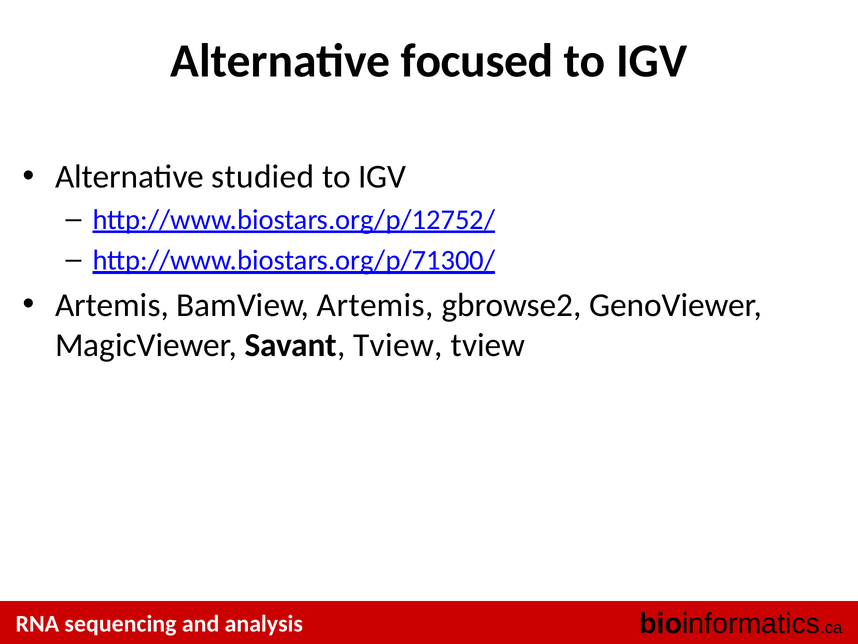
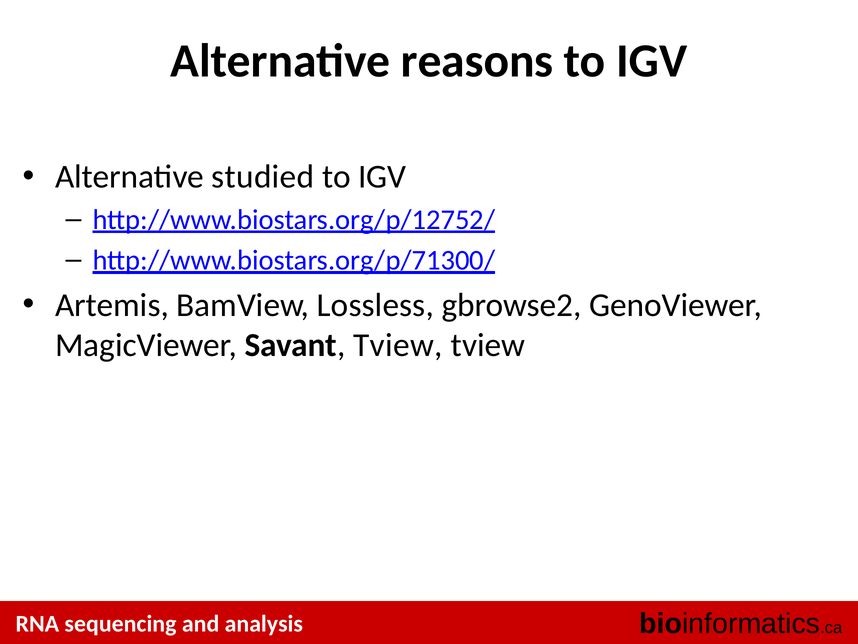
focused: focused -> reasons (477, 61)
BamView Artemis: Artemis -> Lossless (375, 305)
